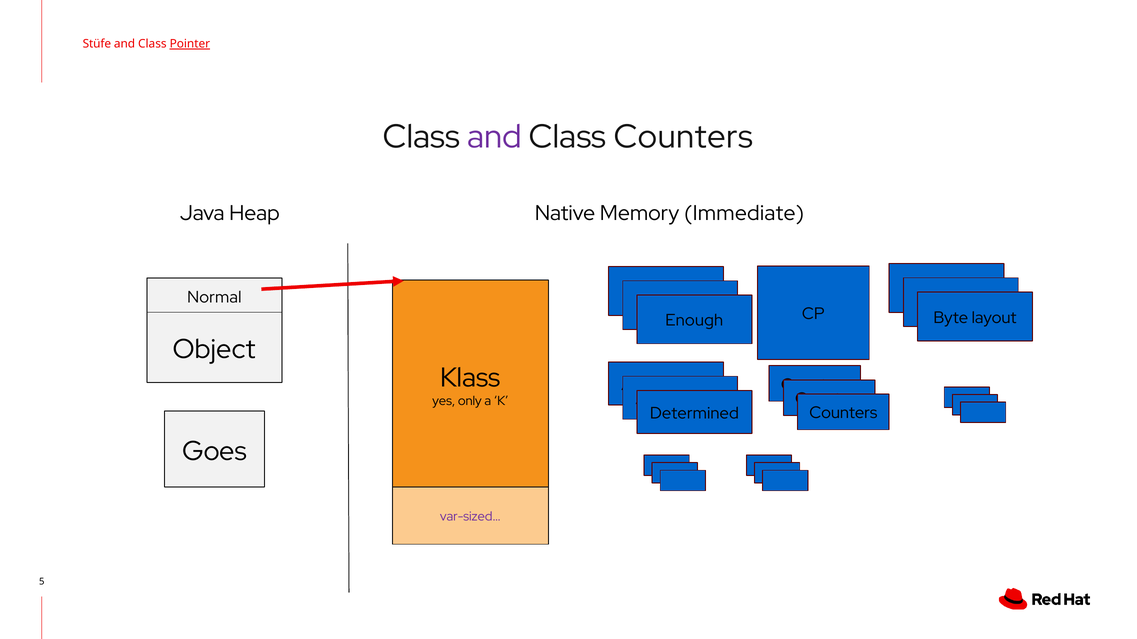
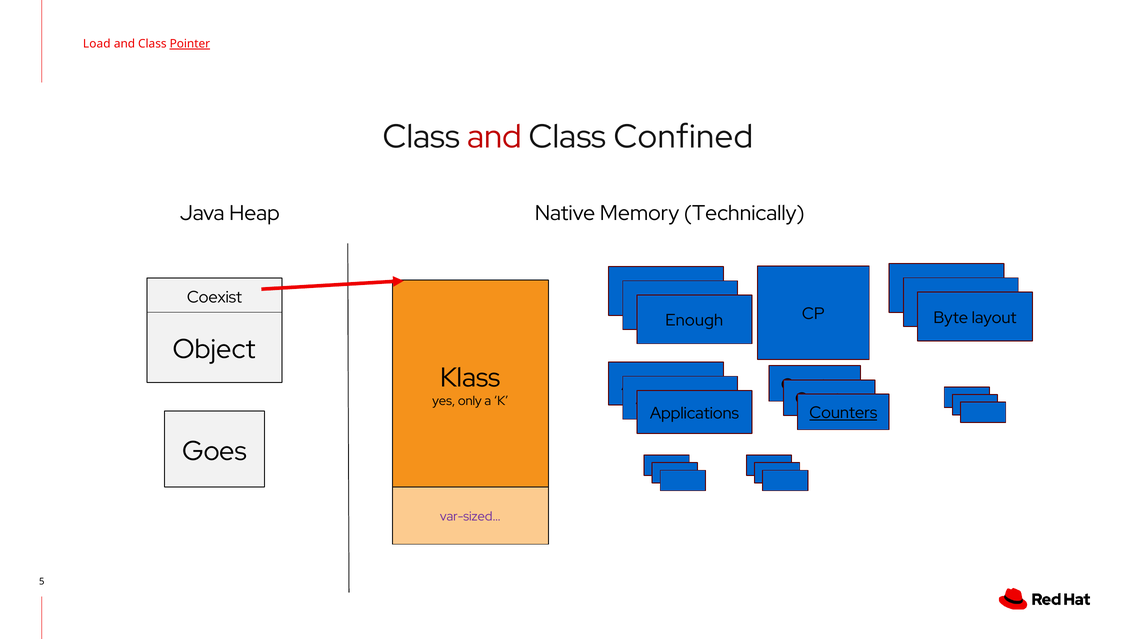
Stüfe: Stüfe -> Load (97, 44)
and colour: purple -> red (494, 137)
Class Counters: Counters -> Confined (683, 137)
Immediate: Immediate -> Technically (744, 214)
Normal: Normal -> Coexist (214, 297)
Counters underline: none -> present (843, 413)
Determined: Determined -> Applications (694, 413)
